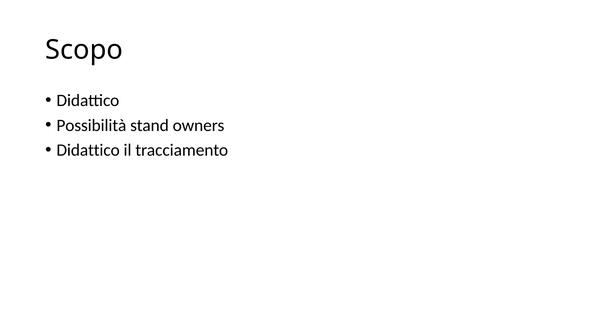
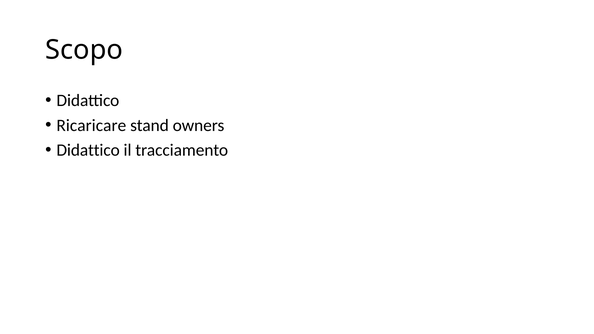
Possibilità: Possibilità -> Ricaricare (91, 125)
